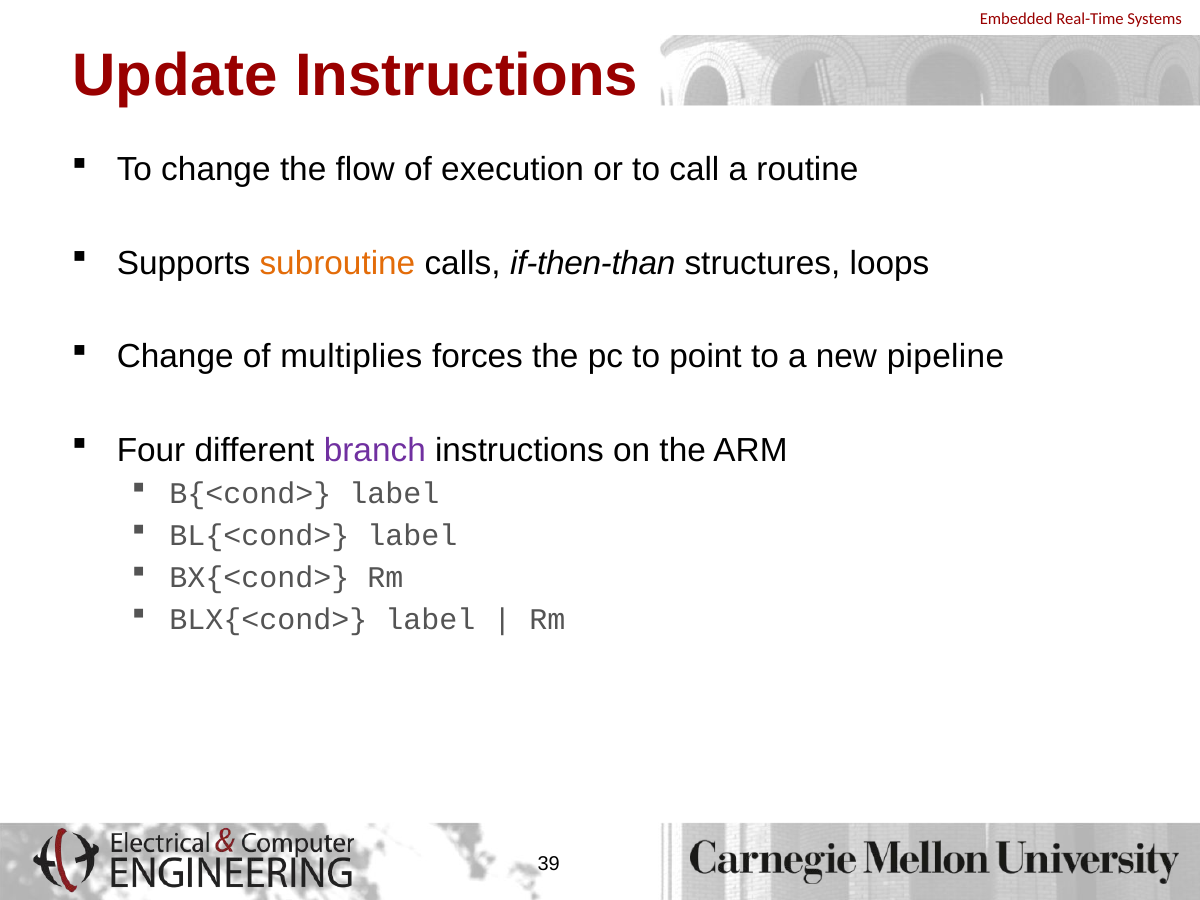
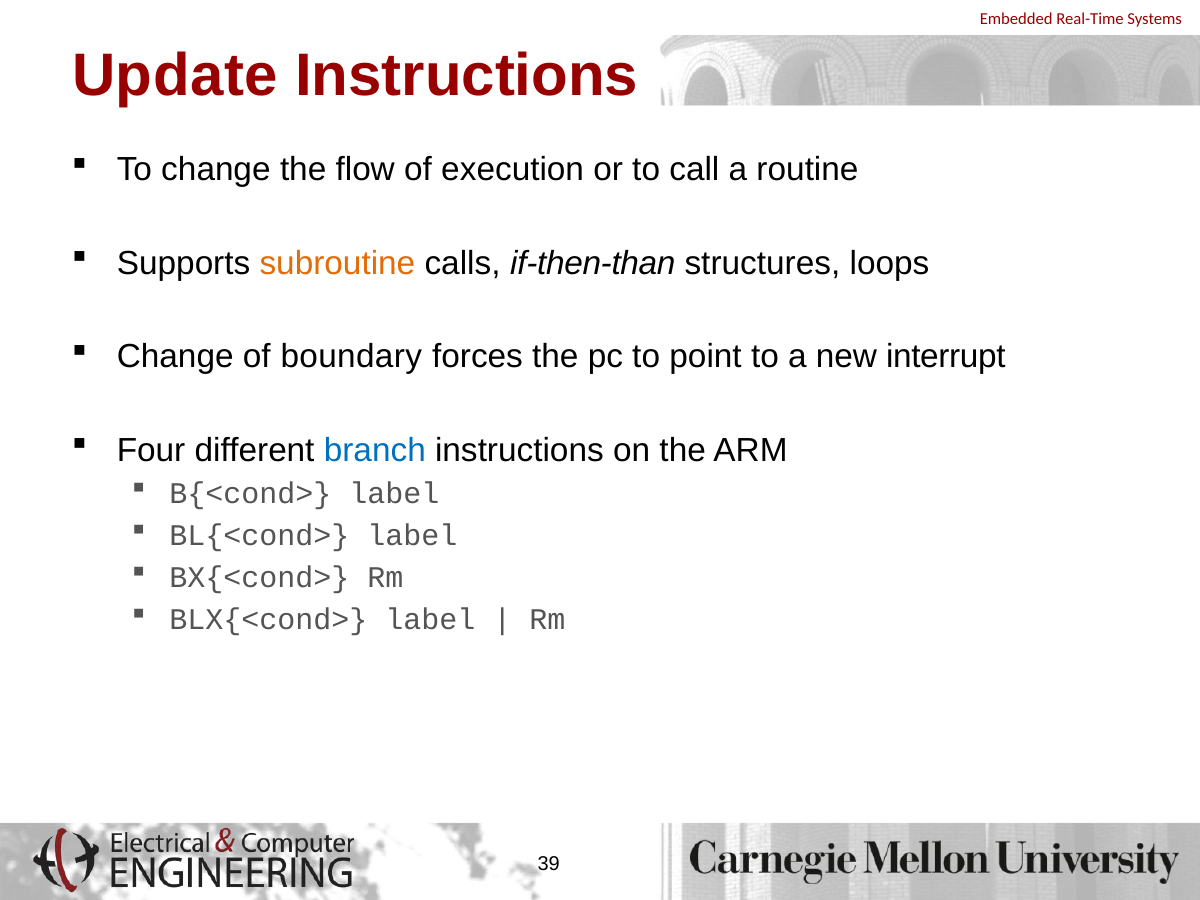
multiplies: multiplies -> boundary (351, 357)
pipeline: pipeline -> interrupt (946, 357)
branch colour: purple -> blue (375, 450)
